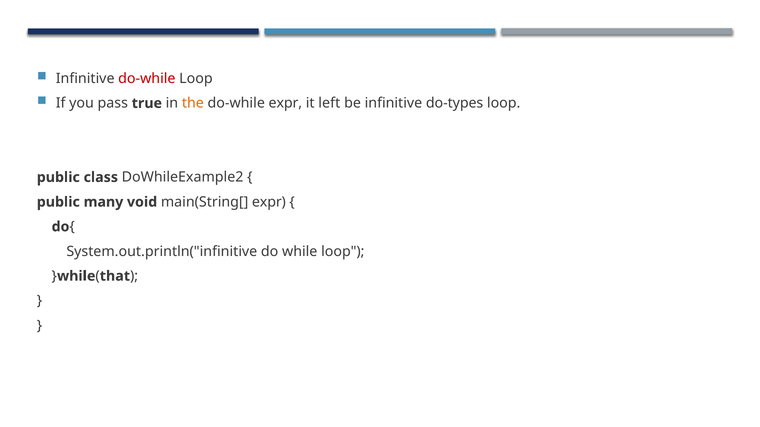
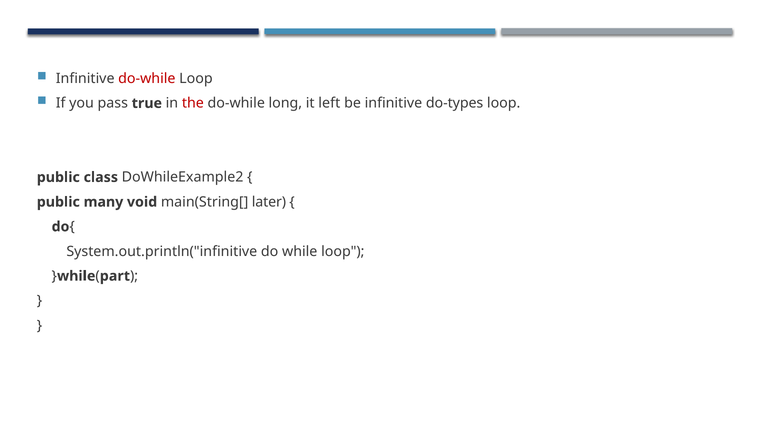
the colour: orange -> red (193, 103)
do-while expr: expr -> long (285, 103)
main(String[ expr: expr -> later (269, 202)
that: that -> part (115, 276)
